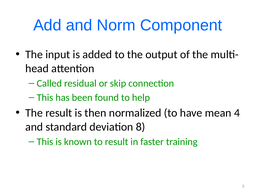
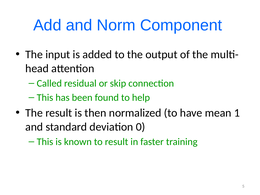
4: 4 -> 1 (237, 113)
8: 8 -> 0 (141, 127)
